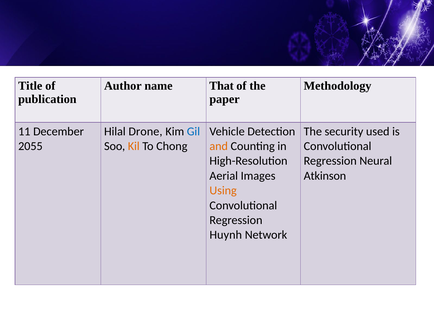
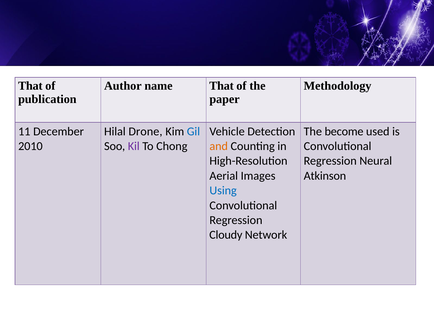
Title: Title -> That (30, 86)
security: security -> become (344, 131)
2055: 2055 -> 2010 (30, 146)
Kil colour: orange -> purple (134, 146)
Using colour: orange -> blue (223, 190)
Huynh: Huynh -> Cloudy (226, 235)
